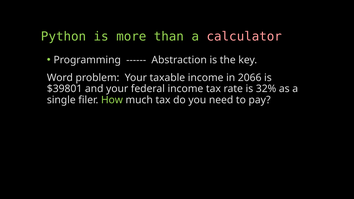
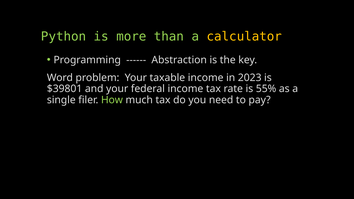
calculator colour: pink -> yellow (244, 36)
2066: 2066 -> 2023 (250, 78)
32%: 32% -> 55% (266, 89)
